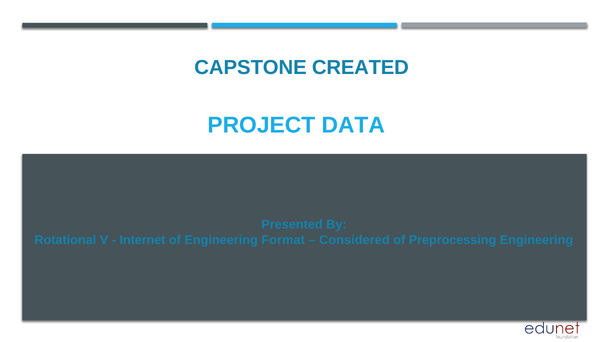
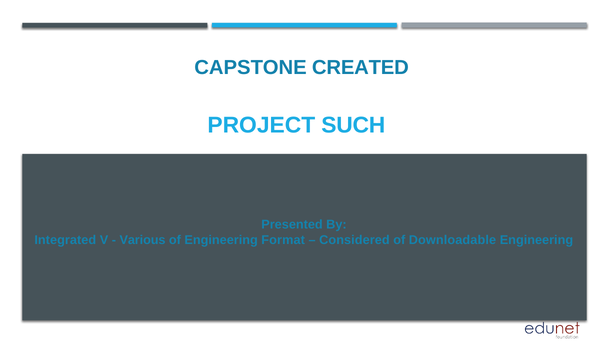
DATA: DATA -> SUCH (353, 125)
Rotational: Rotational -> Integrated (65, 240)
Internet: Internet -> Various (143, 240)
Preprocessing: Preprocessing -> Downloadable (452, 240)
